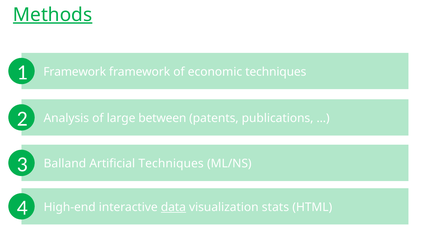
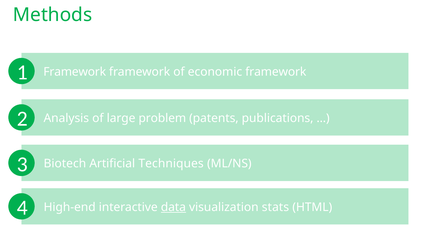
Methods underline: present -> none (53, 15)
economic techniques: techniques -> framework (276, 72)
between: between -> problem (162, 118)
Balland: Balland -> Biotech (65, 164)
